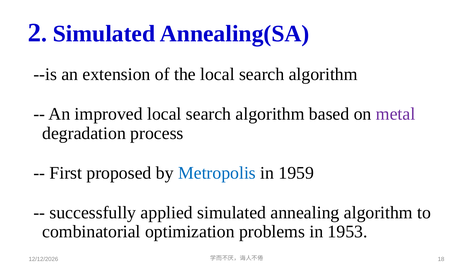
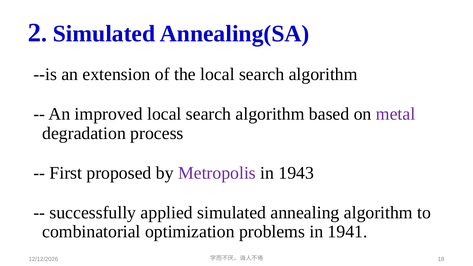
Metropolis colour: blue -> purple (217, 173)
1959: 1959 -> 1943 (296, 173)
1953: 1953 -> 1941 (348, 232)
